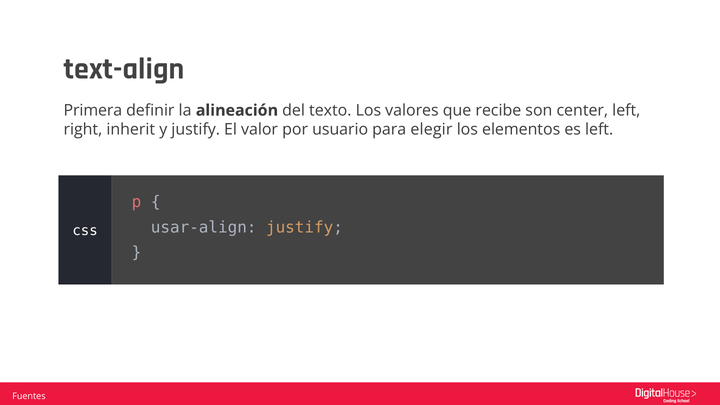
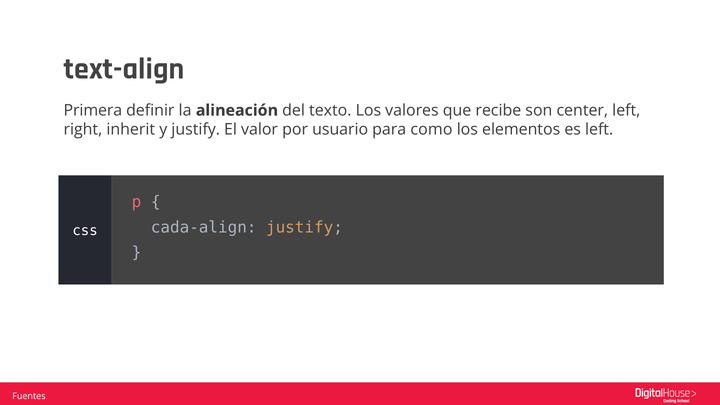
elegir: elegir -> como (431, 130)
usar-align: usar-align -> cada-align (204, 227)
